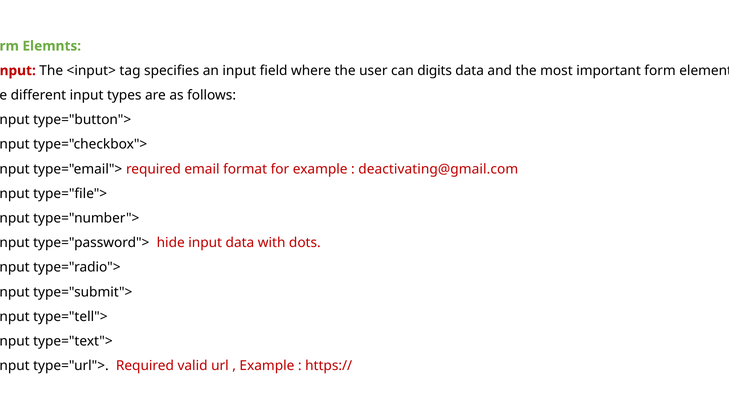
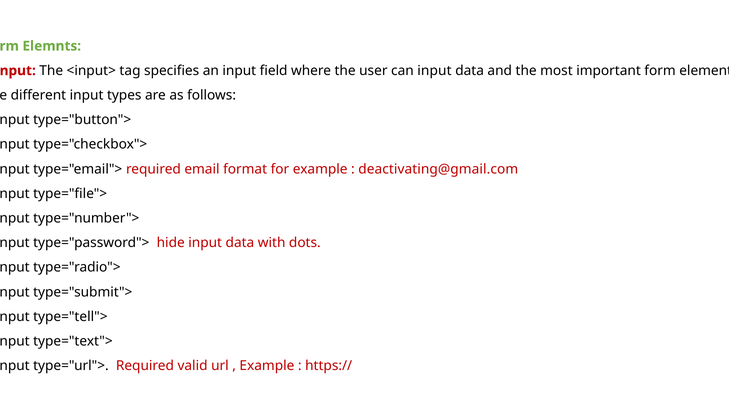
can digits: digits -> input (434, 71)
